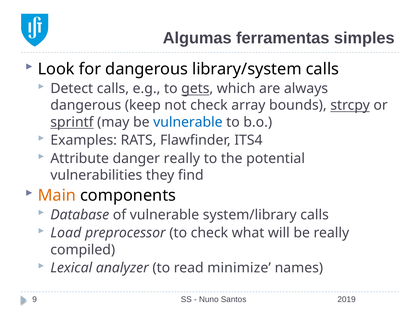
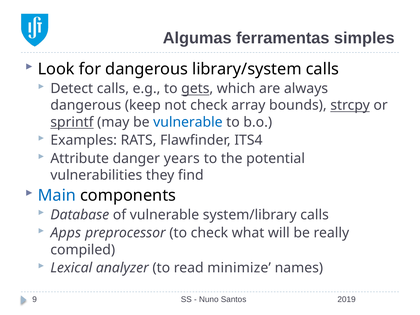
danger really: really -> years (182, 158)
Main colour: orange -> blue (57, 195)
Load: Load -> Apps (66, 233)
